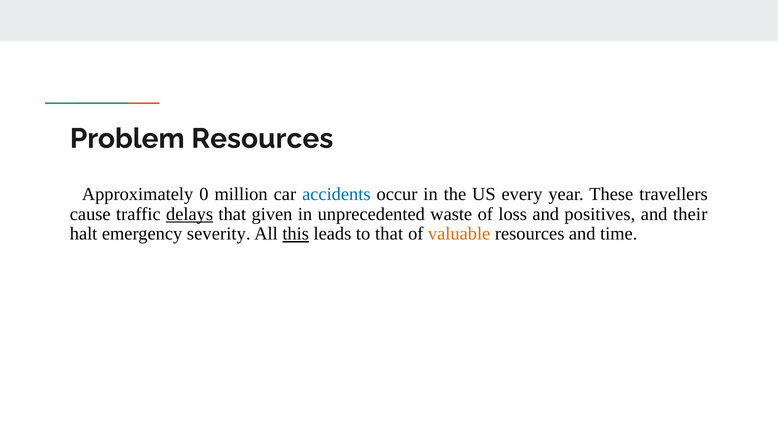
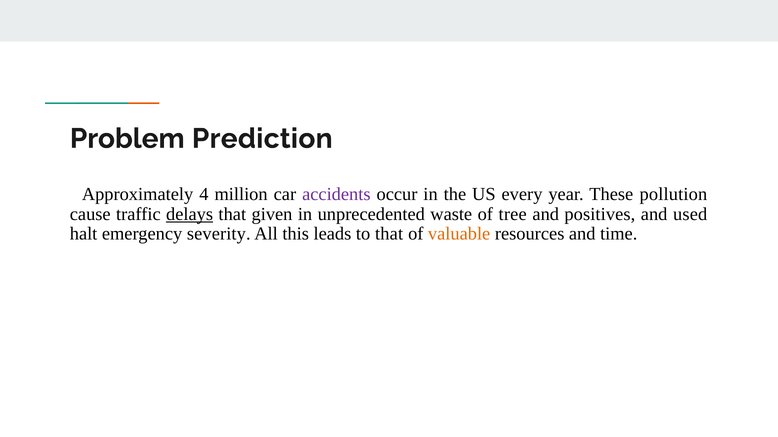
Problem Resources: Resources -> Prediction (262, 139)
0: 0 -> 4 (204, 194)
accidents colour: blue -> purple (336, 194)
travellers: travellers -> pollution (673, 194)
loss: loss -> tree (513, 214)
their: their -> used (690, 214)
this underline: present -> none (296, 234)
